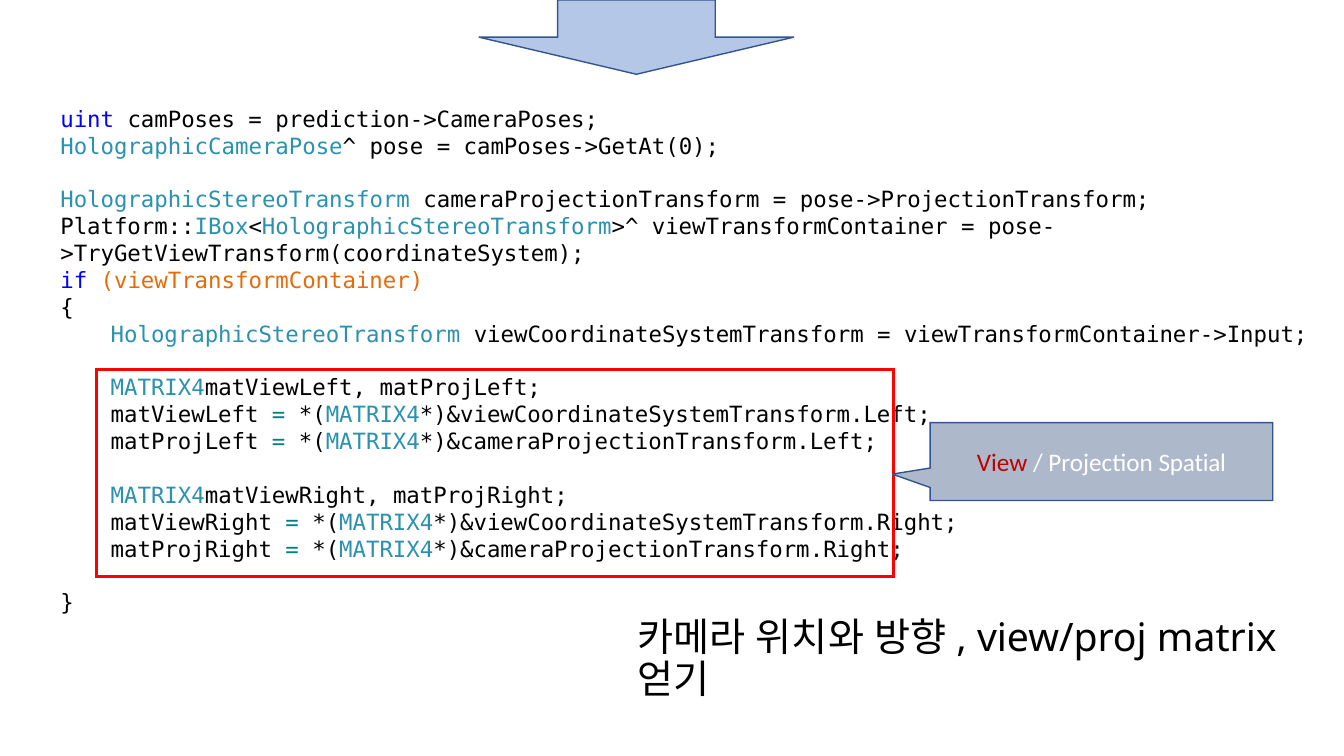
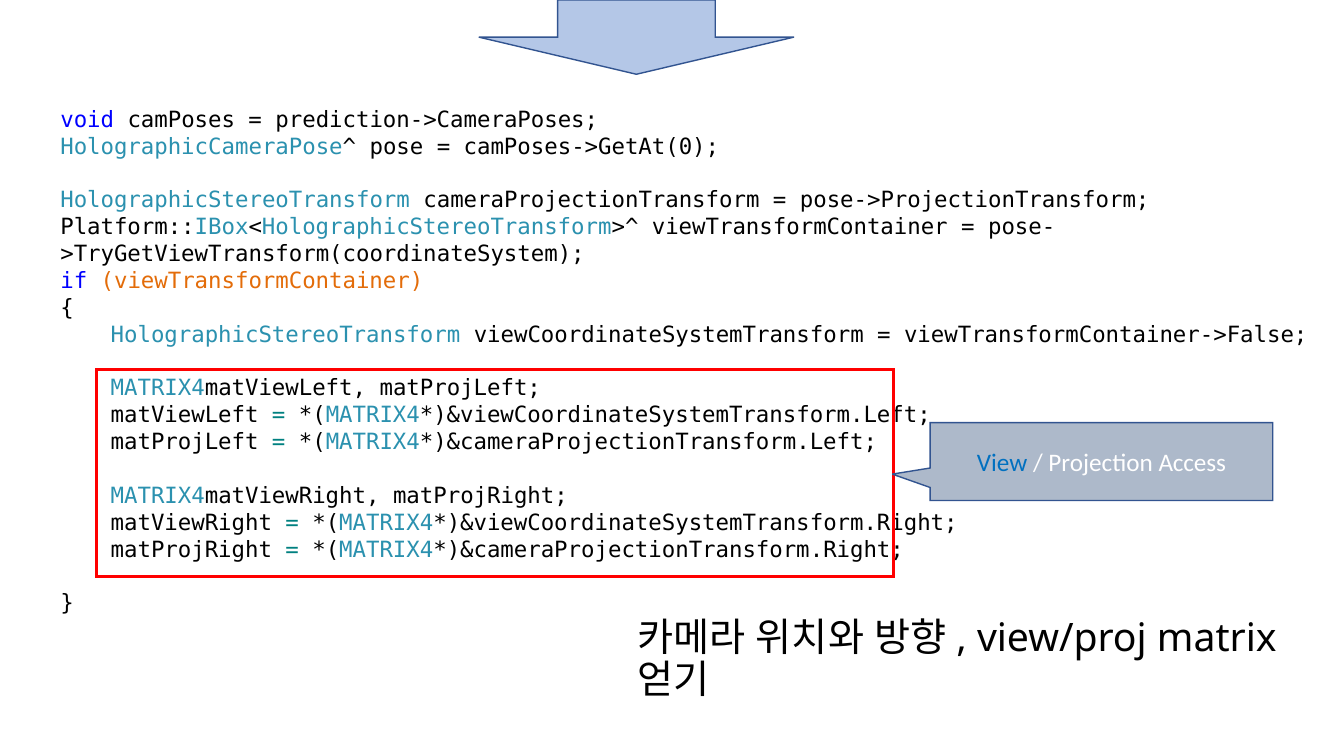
uint: uint -> void (87, 120)
viewTransformContainer->Input: viewTransformContainer->Input -> viewTransformContainer->False (1106, 335)
View colour: red -> blue (1002, 463)
Spatial: Spatial -> Access (1192, 463)
